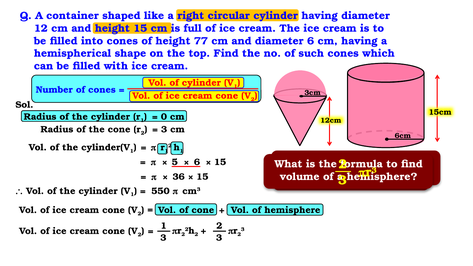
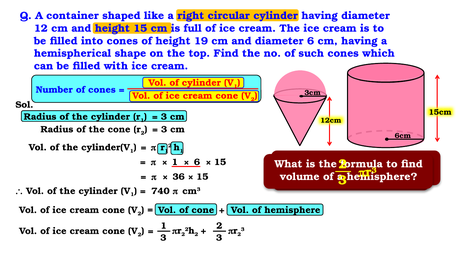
77: 77 -> 19 (201, 41)
0: 0 -> 3 (164, 117)
5: 5 -> 1 (175, 162)
550: 550 -> 740 (161, 191)
